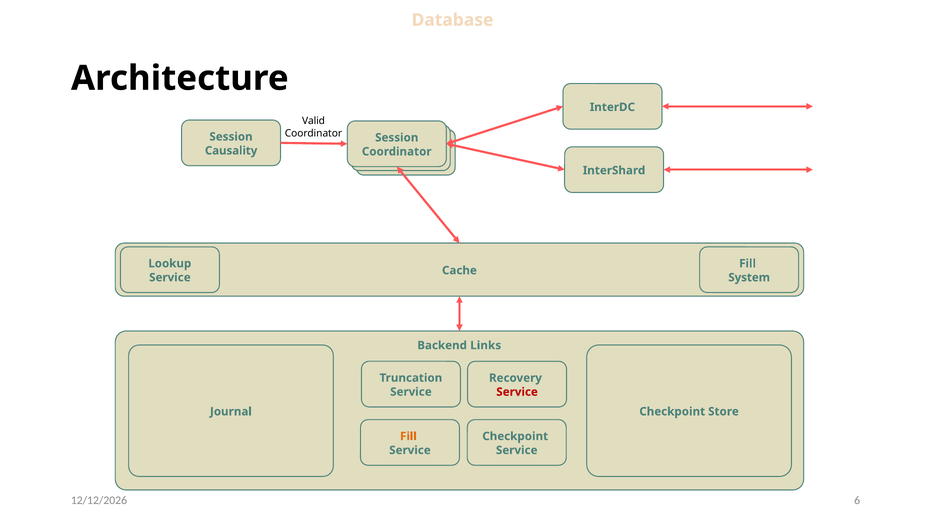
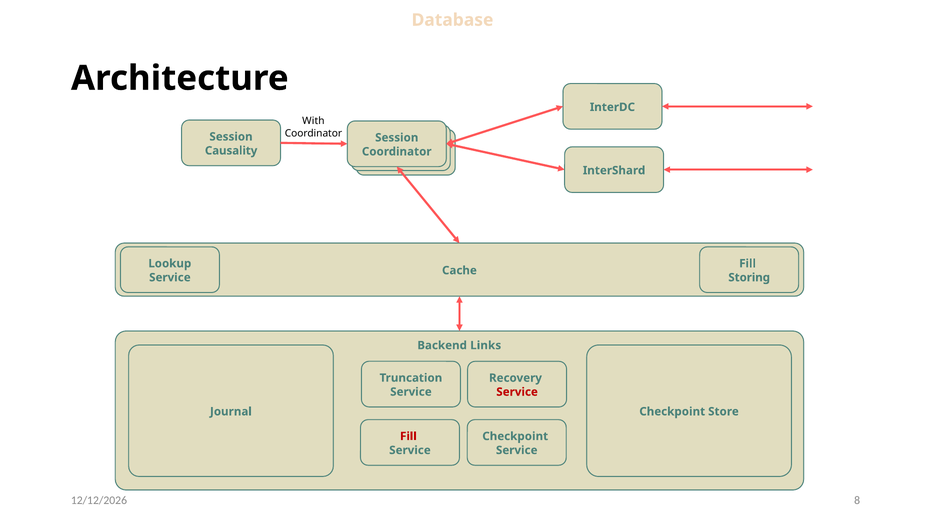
Valid: Valid -> With (313, 121)
System: System -> Storing (749, 277)
Fill colour: orange -> red (408, 436)
6: 6 -> 8 (857, 500)
